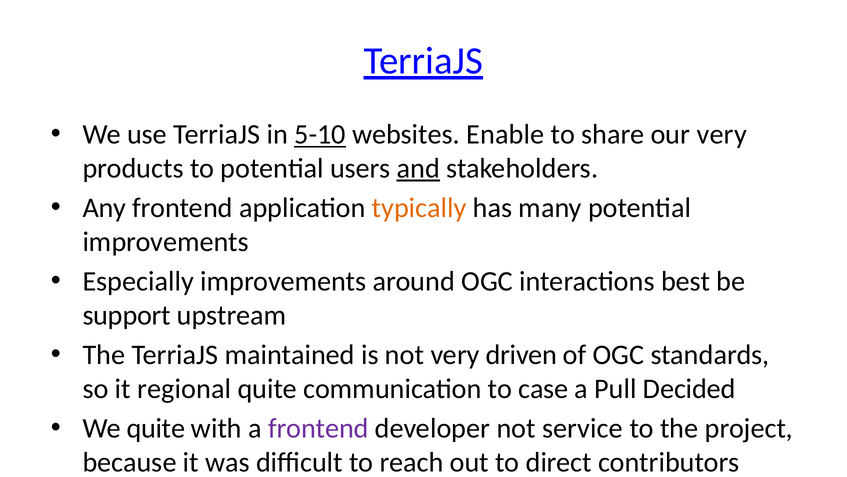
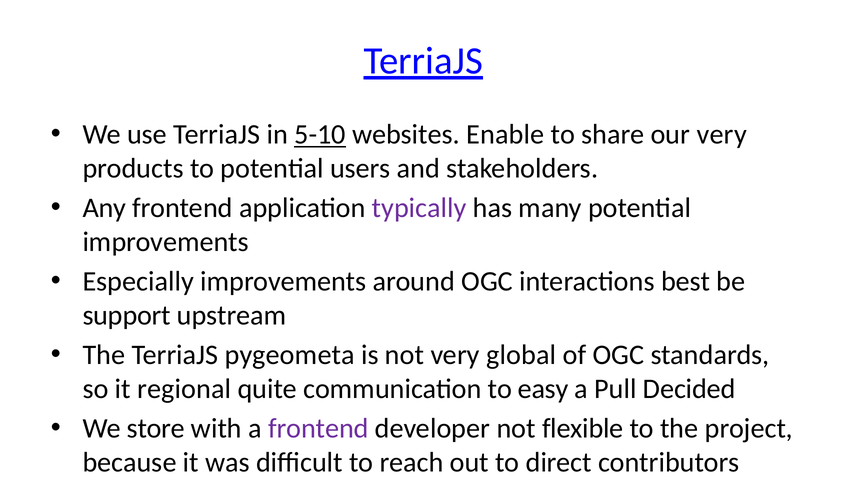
and underline: present -> none (418, 168)
typically colour: orange -> purple (419, 208)
maintained: maintained -> pygeometa (290, 355)
driven: driven -> global (521, 355)
case: case -> easy (543, 388)
We quite: quite -> store (156, 428)
service: service -> flexible (583, 428)
